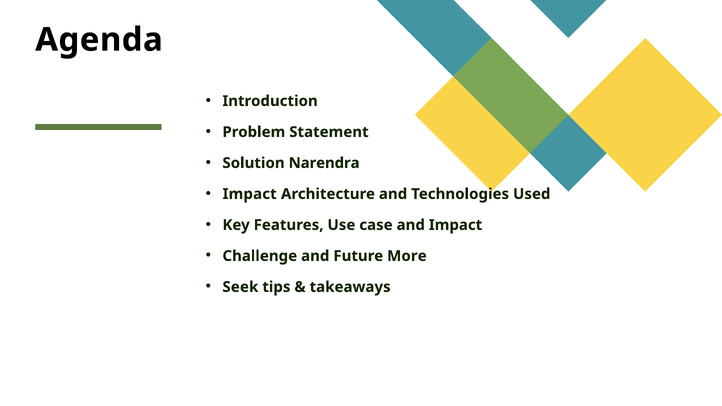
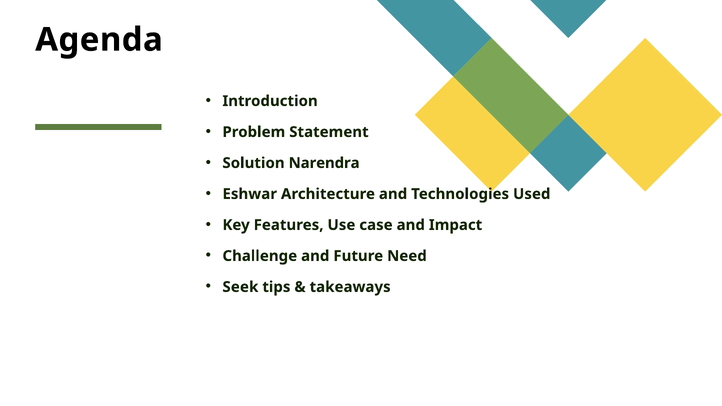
Impact: Impact -> Eshwar (250, 194)
More: More -> Need (407, 256)
